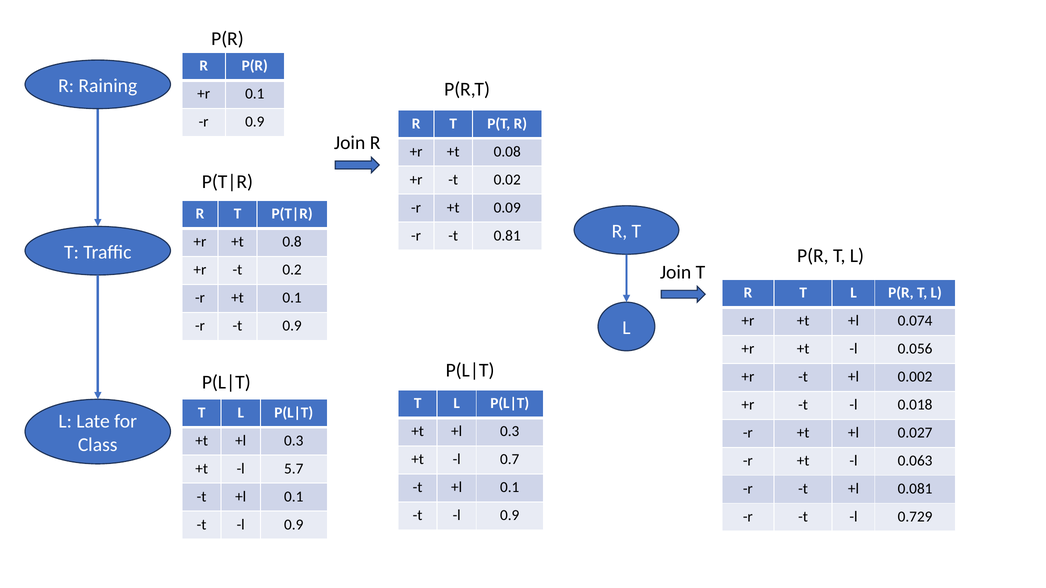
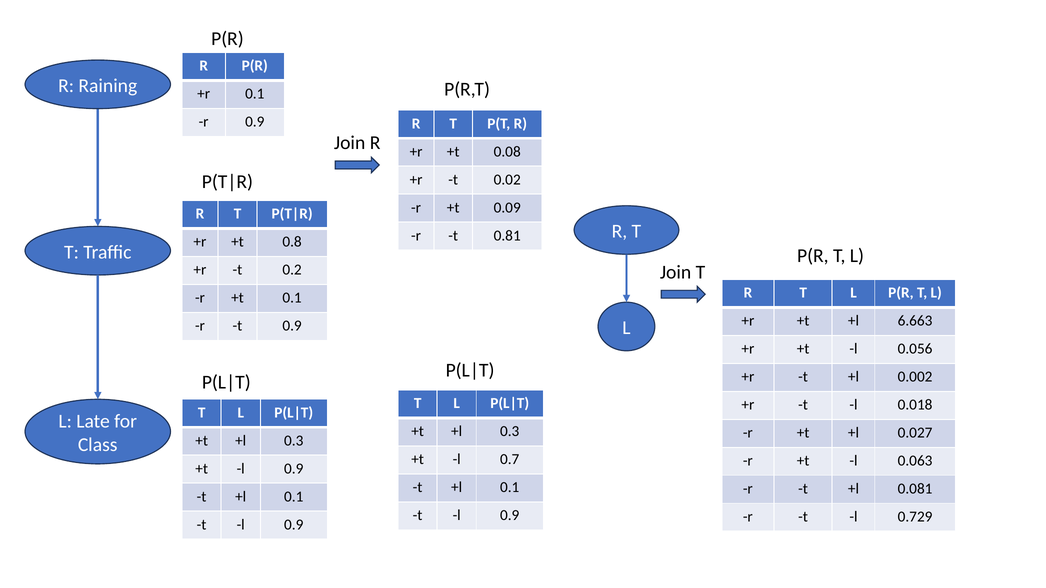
0.074: 0.074 -> 6.663 (915, 321)
+t l 5.7: 5.7 -> 0.9 (294, 469)
